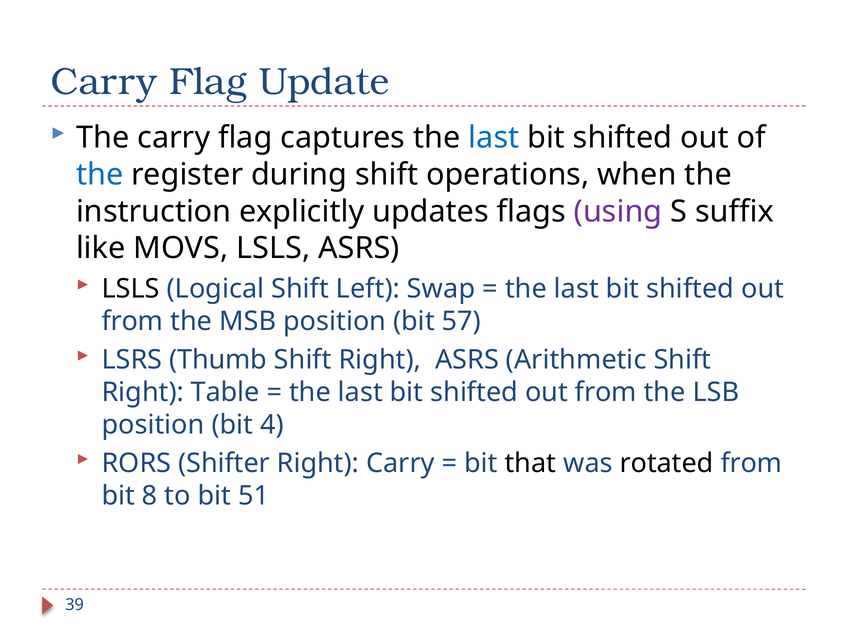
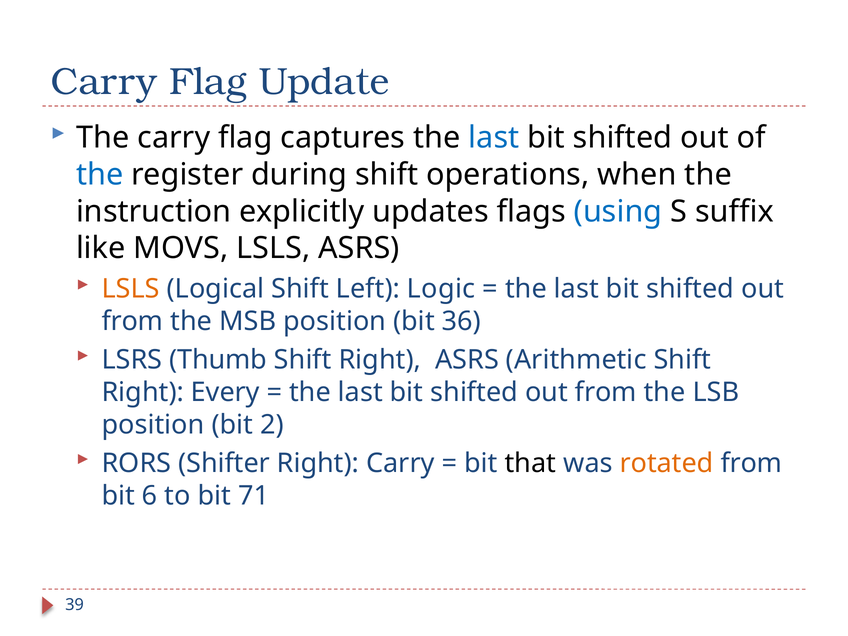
using colour: purple -> blue (618, 211)
LSLS colour: black -> orange (131, 289)
Swap: Swap -> Logic (441, 289)
57: 57 -> 36 (461, 321)
Table: Table -> Every (225, 392)
4: 4 -> 2 (272, 425)
rotated colour: black -> orange (667, 463)
8: 8 -> 6 (150, 496)
51: 51 -> 71 (254, 496)
